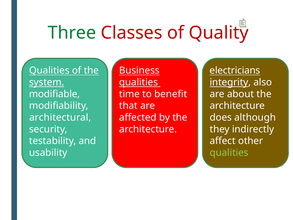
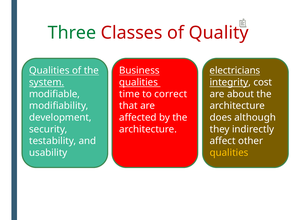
also: also -> cost (263, 82)
benefit: benefit -> correct (171, 94)
architectural: architectural -> development (60, 117)
qualities colour: light green -> yellow (229, 152)
